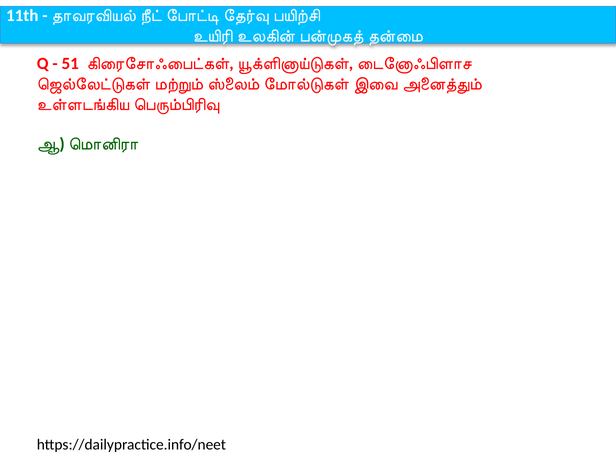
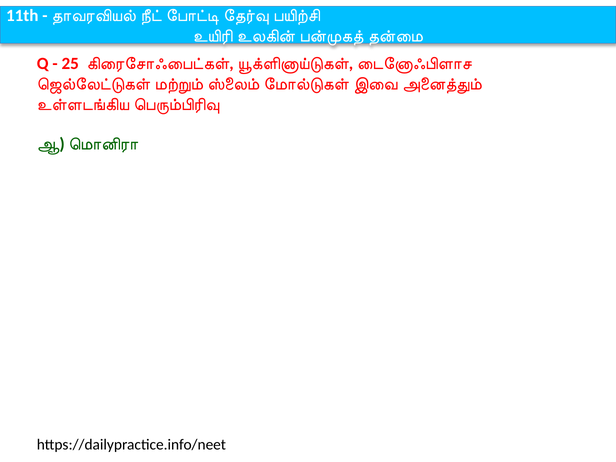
51: 51 -> 25 (70, 64)
